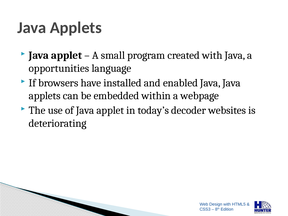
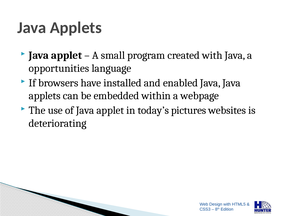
decoder: decoder -> pictures (189, 110)
